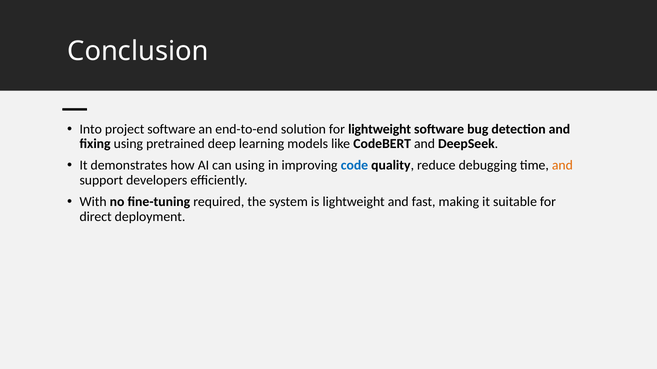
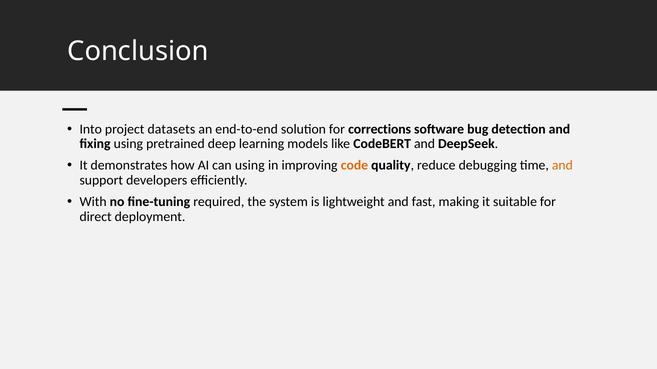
project software: software -> datasets (171, 129)
for lightweight: lightweight -> corrections (380, 129)
code colour: blue -> orange (354, 166)
